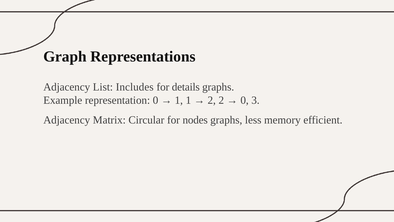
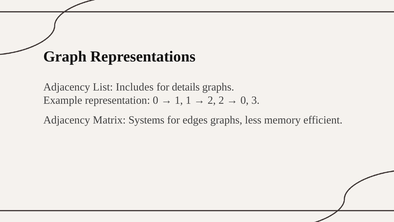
Circular: Circular -> Systems (146, 120)
nodes: nodes -> edges (195, 120)
